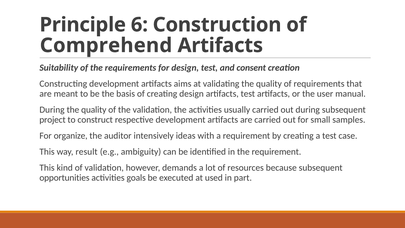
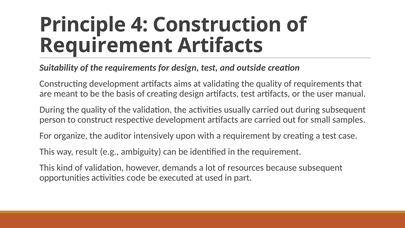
6: 6 -> 4 (139, 25)
Comprehend: Comprehend -> Requirement (106, 45)
consent: consent -> outside (251, 68)
project: project -> person (52, 120)
ideas: ideas -> upon (186, 136)
goals: goals -> code (136, 177)
